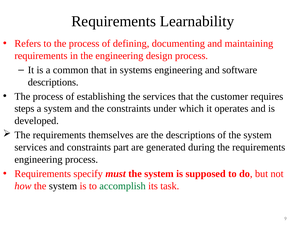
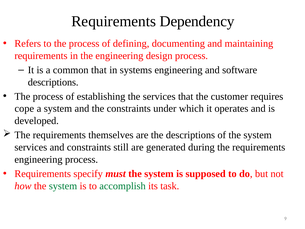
Learnability: Learnability -> Dependency (197, 21)
steps: steps -> cope (24, 109)
part: part -> still (121, 147)
system colour: black -> green (63, 186)
